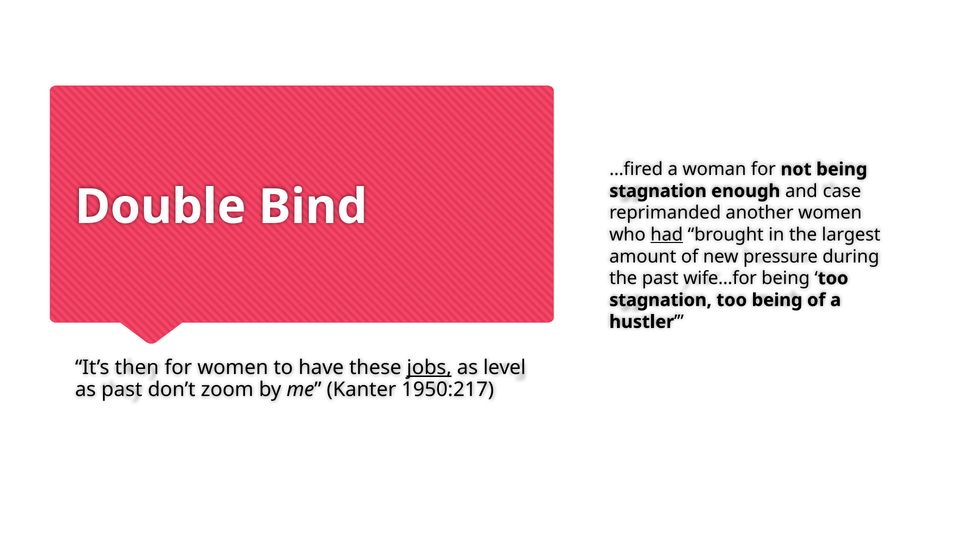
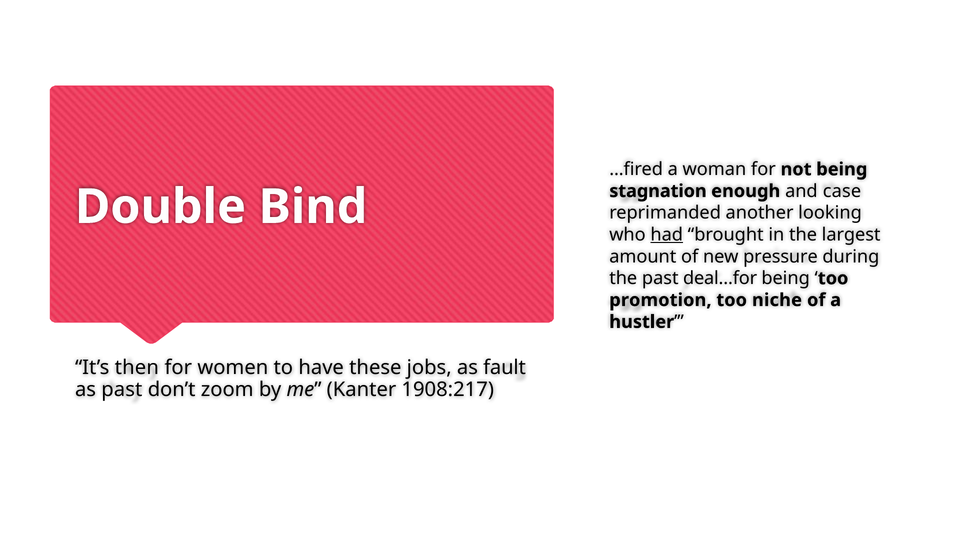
another women: women -> looking (830, 213)
wife…for: wife…for -> deal…for (720, 278)
stagnation: stagnation -> promotion (660, 300)
too being: being -> niche (777, 300)
jobs underline: present -> none (429, 368)
level: level -> fault (505, 368)
1950:217: 1950:217 -> 1908:217 (448, 389)
